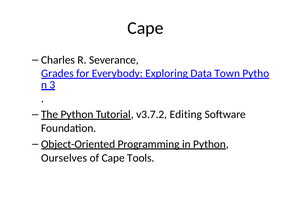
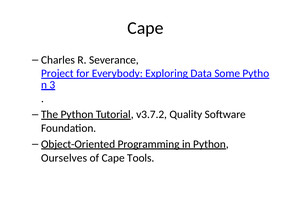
Grades: Grades -> Project (57, 74)
Town: Town -> Some (227, 74)
Editing: Editing -> Quality (186, 115)
